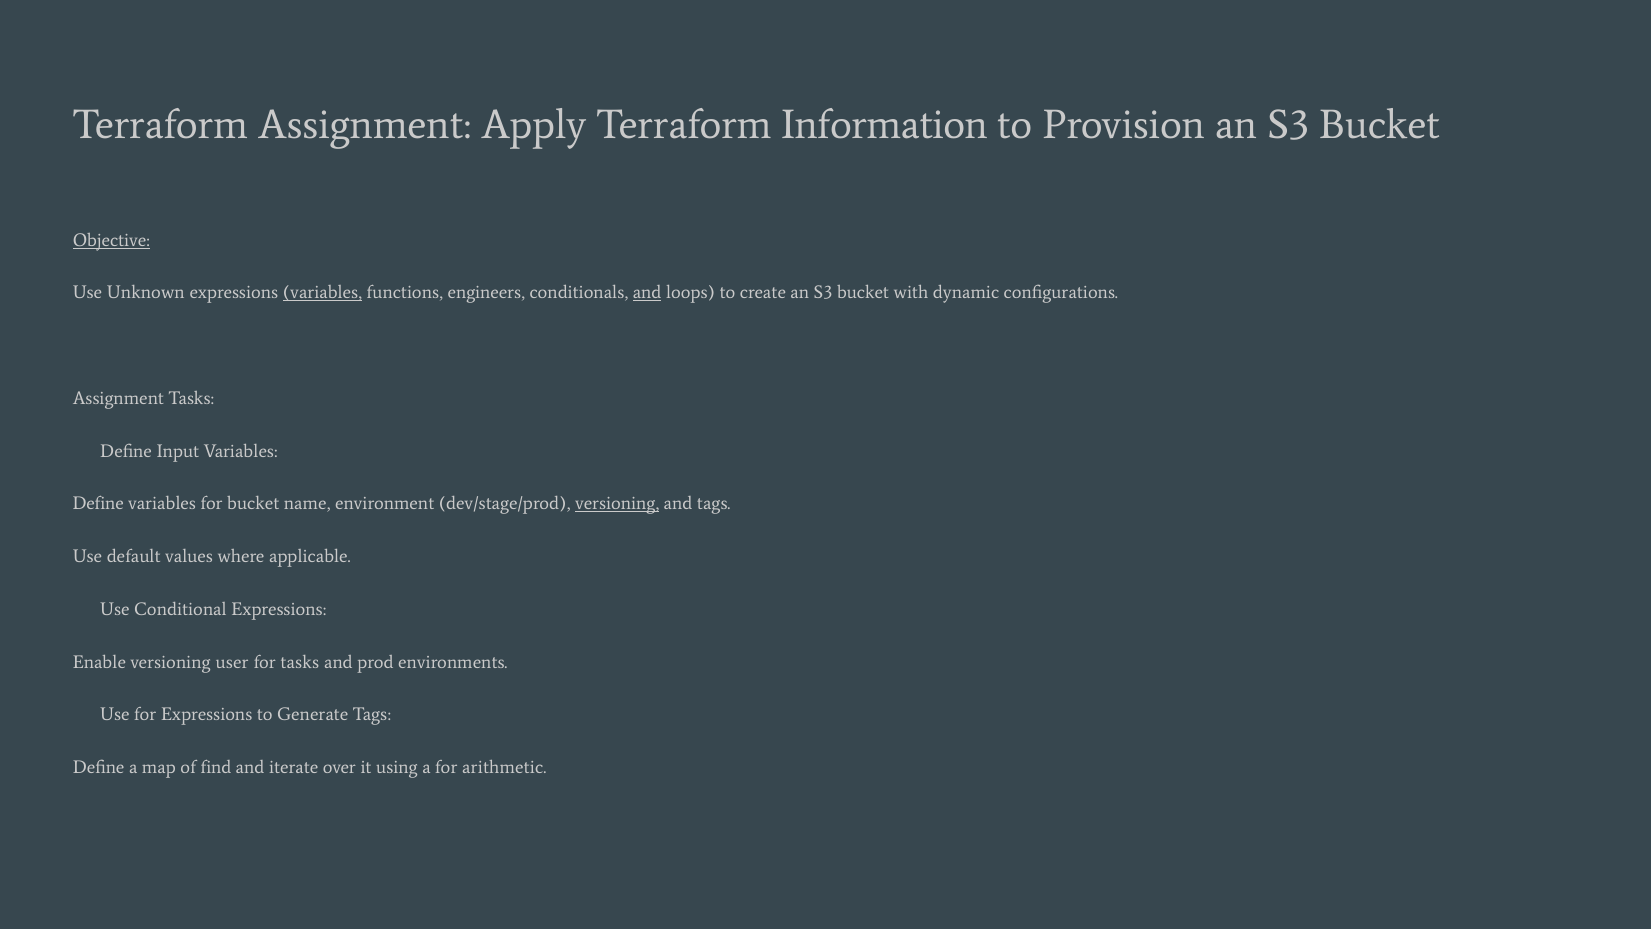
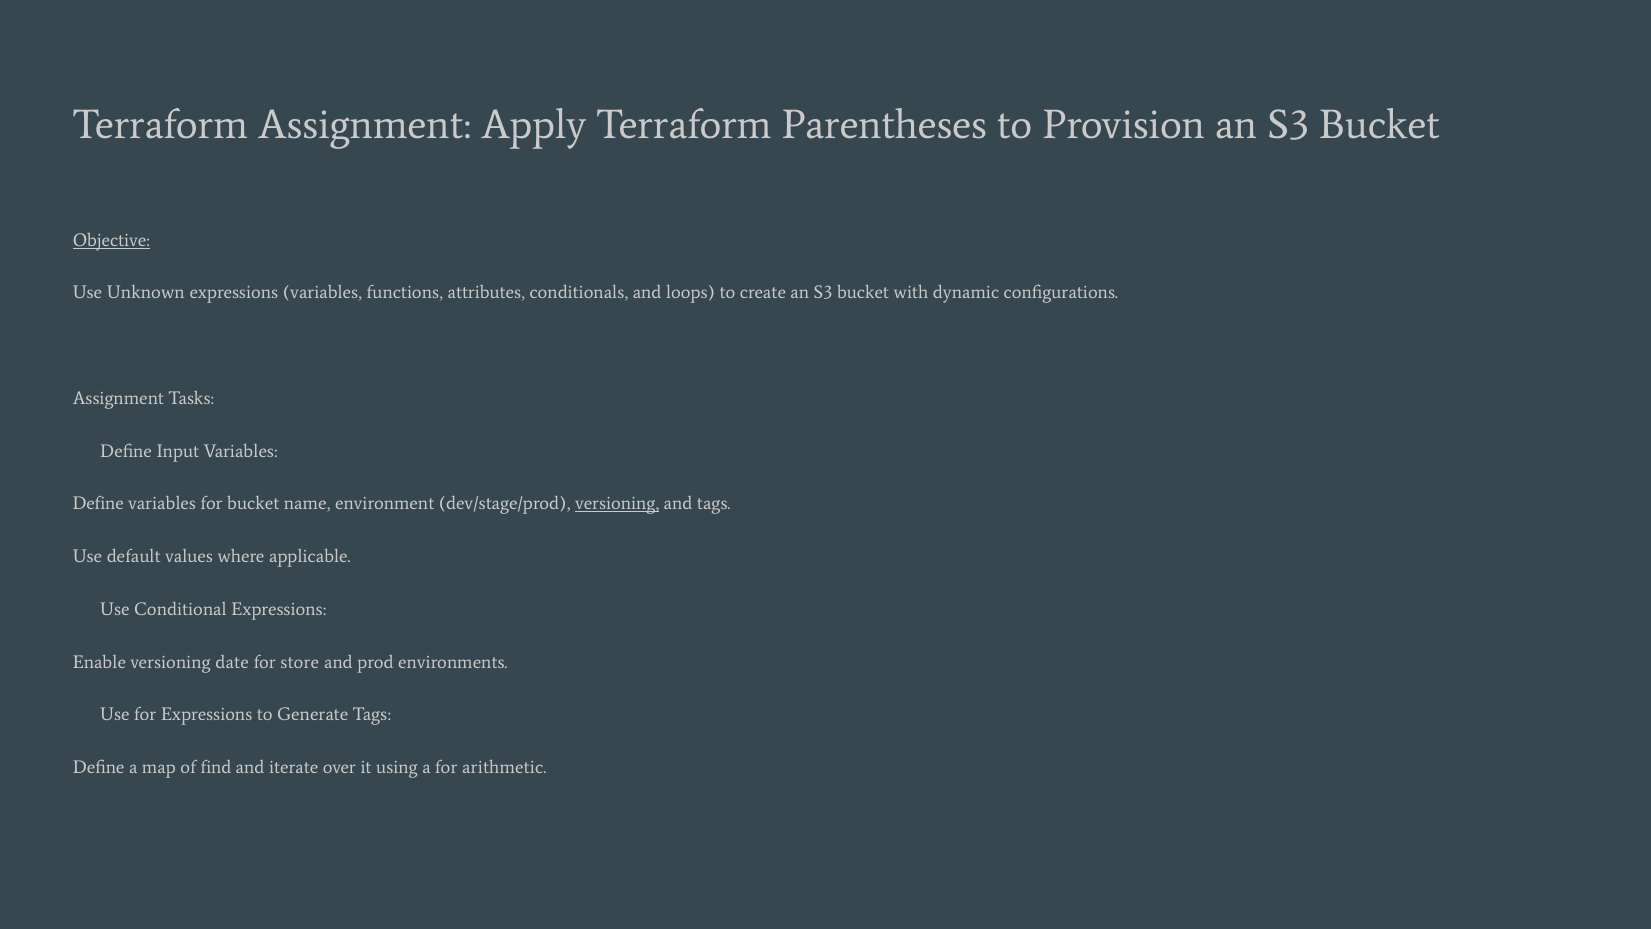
Information: Information -> Parentheses (884, 125)
variables underline: present -> none (322, 293)
engineers: engineers -> attributes (486, 293)
and underline: present -> none (647, 293)
user: user -> date (232, 662)
for tasks: tasks -> store (300, 662)
